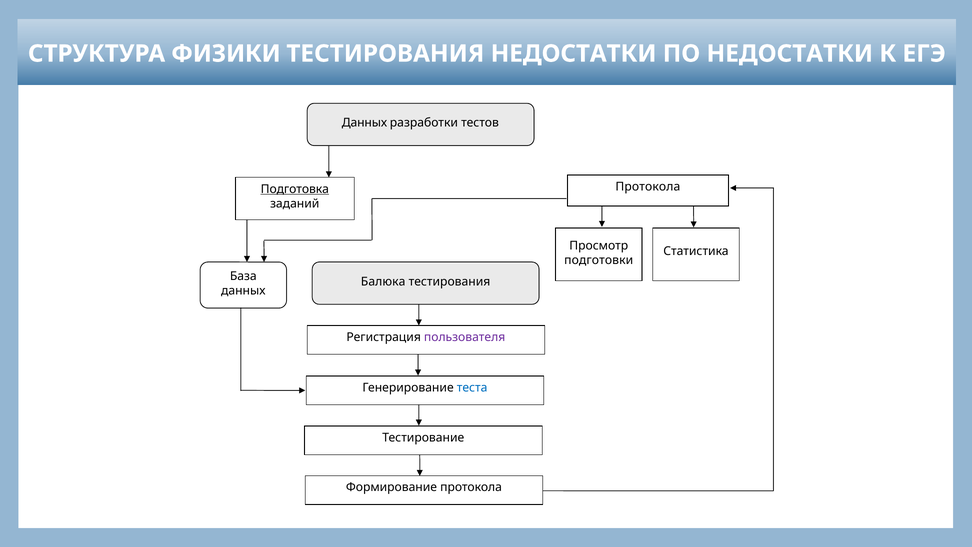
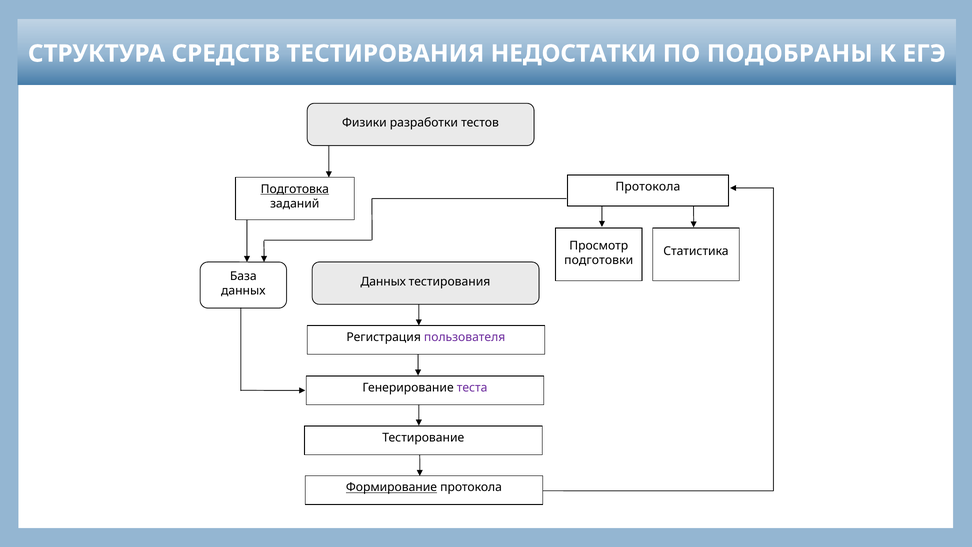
ФИЗИКИ: ФИЗИКИ -> СРЕДСТВ (226, 54)
ПО НЕДОСТАТКИ: НЕДОСТАТКИ -> ПОДОБРАНЫ (790, 54)
Данных: Данных -> Физики (364, 123)
Балюка: Балюка -> Данных (383, 282)
теста colour: blue -> purple (472, 388)
Формирование underline: none -> present (391, 487)
